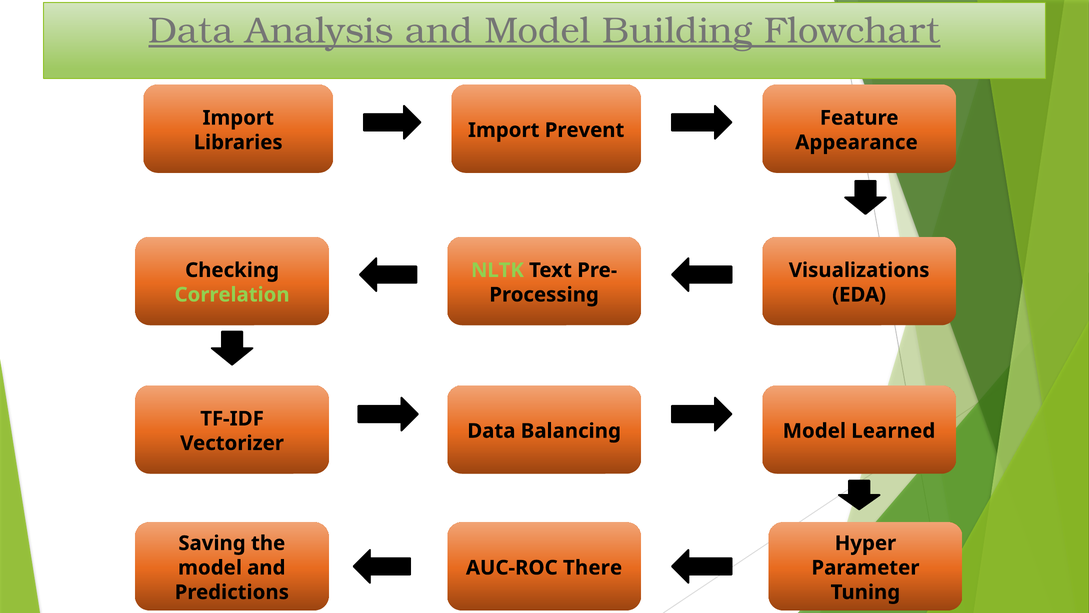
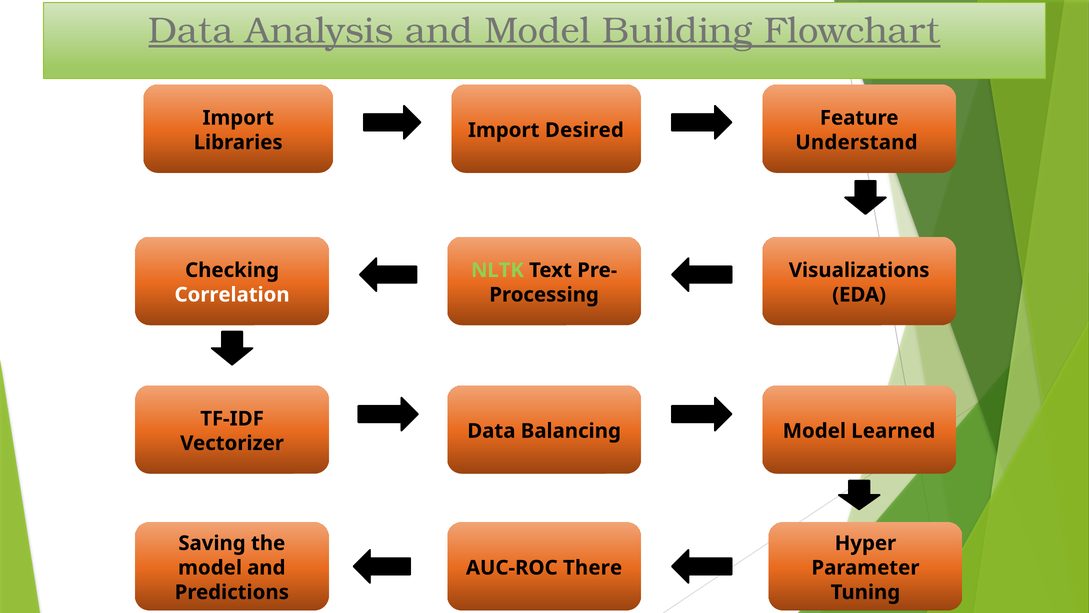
Prevent: Prevent -> Desired (584, 130)
Appearance: Appearance -> Understand (856, 142)
Correlation colour: light green -> white (232, 295)
